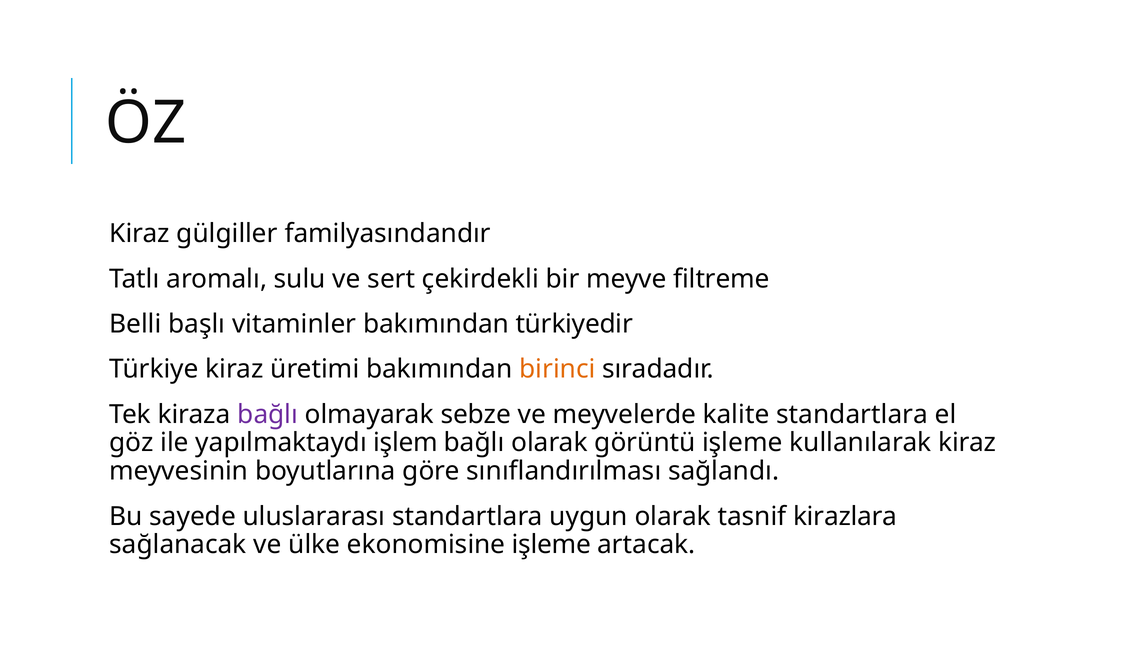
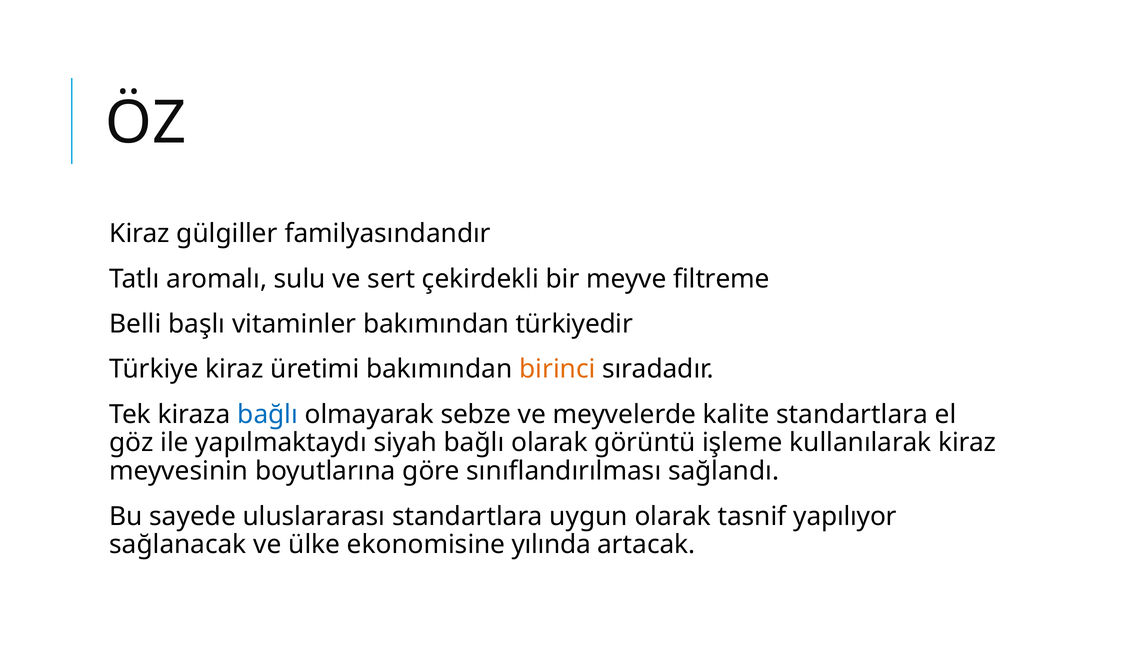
bağlı colour: purple -> blue (268, 414)
işlem: işlem -> siyah (405, 443)
kirazlara: kirazlara -> yapılıyor (845, 516)
ekonomisine işleme: işleme -> yılında (551, 545)
